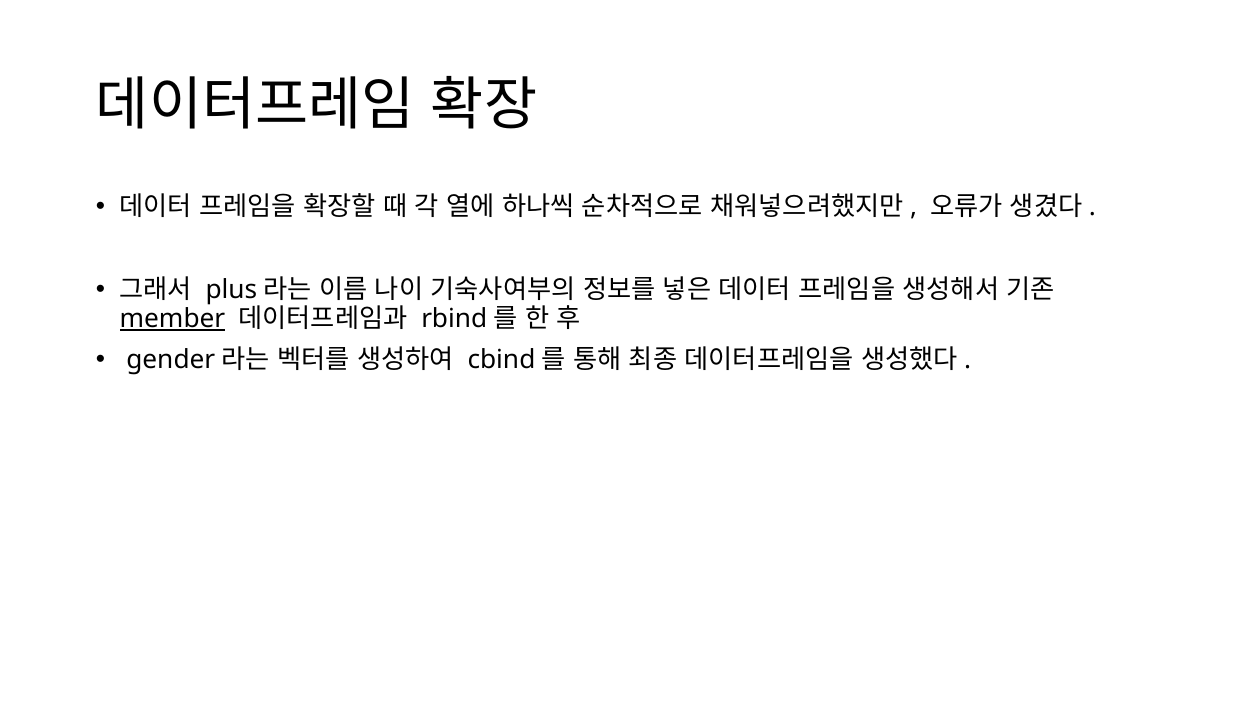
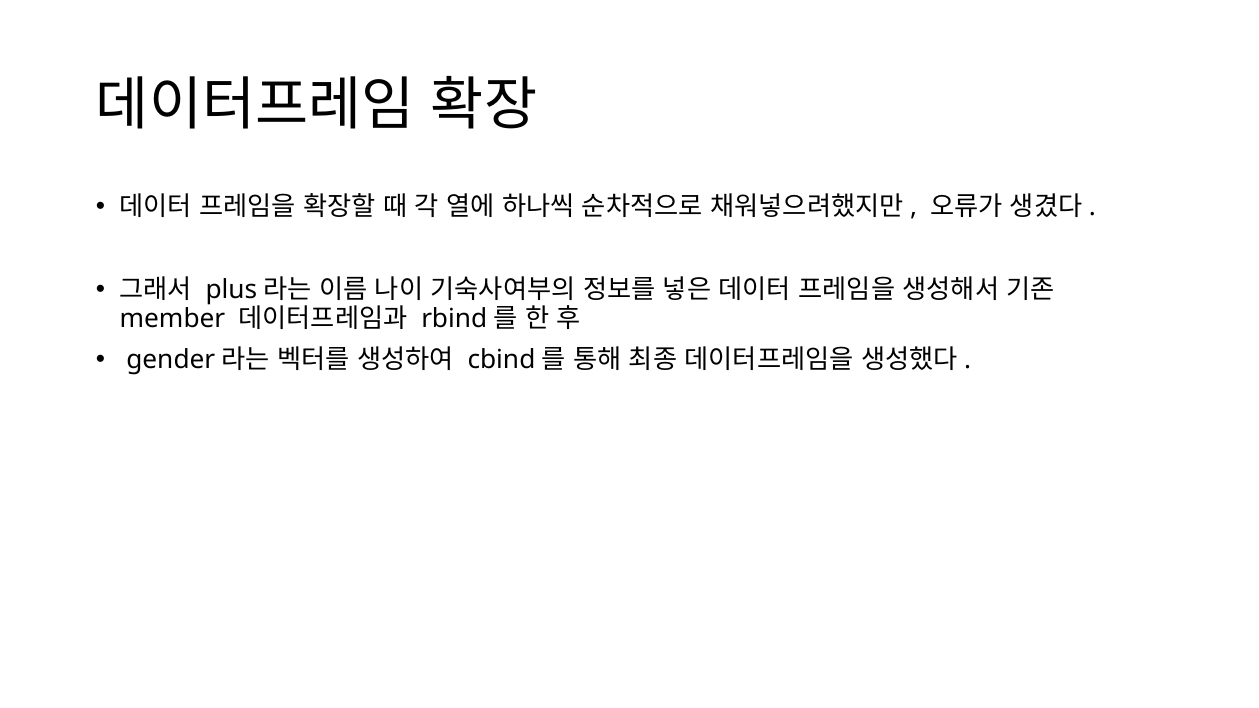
member underline: present -> none (172, 319)
